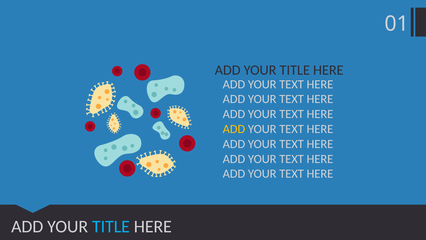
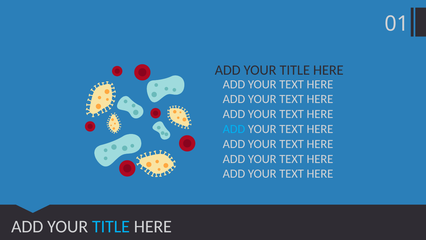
ADD colour: yellow -> light blue (234, 129)
